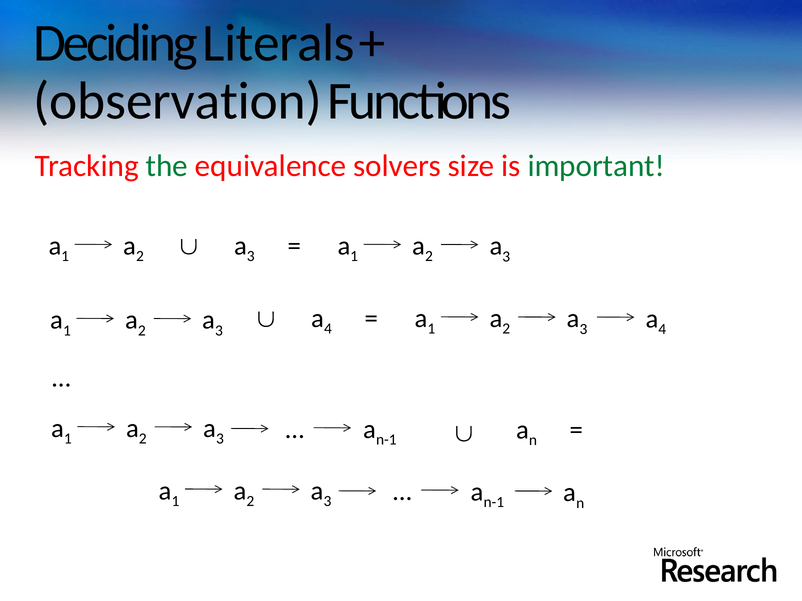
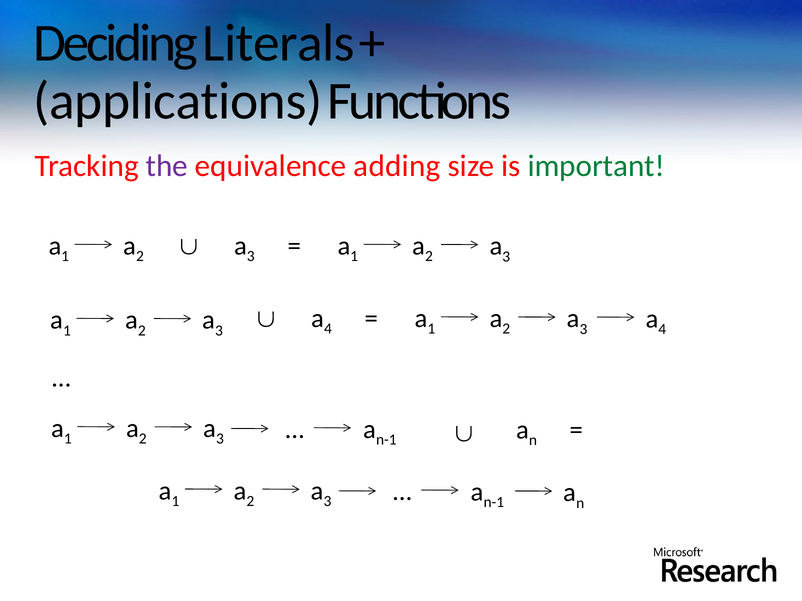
observation: observation -> applications (178, 101)
the colour: green -> purple (167, 166)
solvers: solvers -> adding (397, 166)
